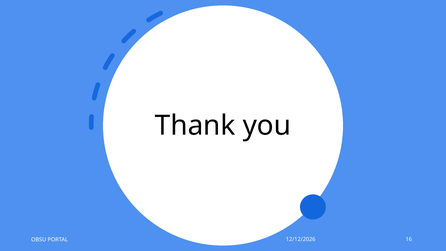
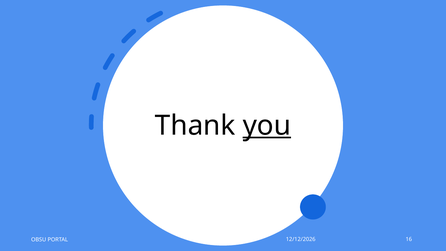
you underline: none -> present (267, 126)
